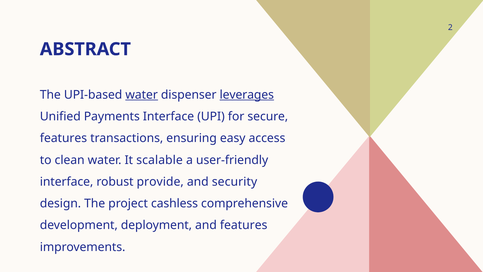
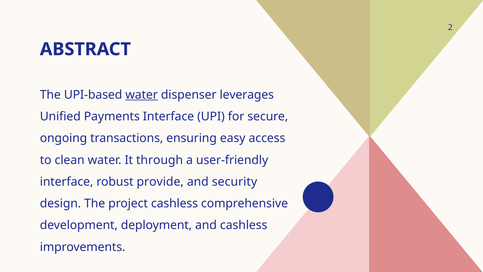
leverages underline: present -> none (247, 95)
features: features -> ongoing (63, 138)
scalable: scalable -> through (160, 160)
and features: features -> cashless (244, 225)
